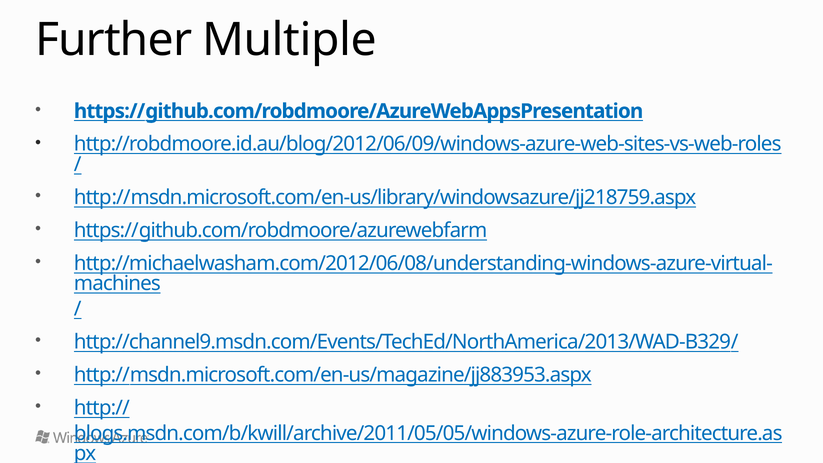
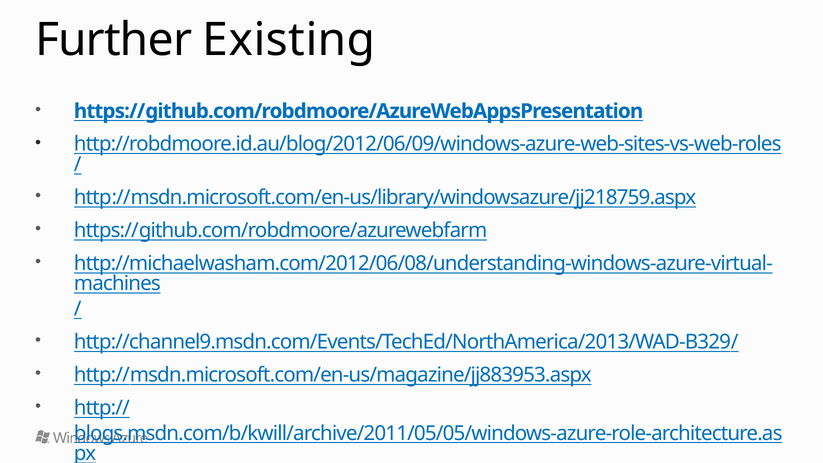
Multiple: Multiple -> Existing (289, 40)
